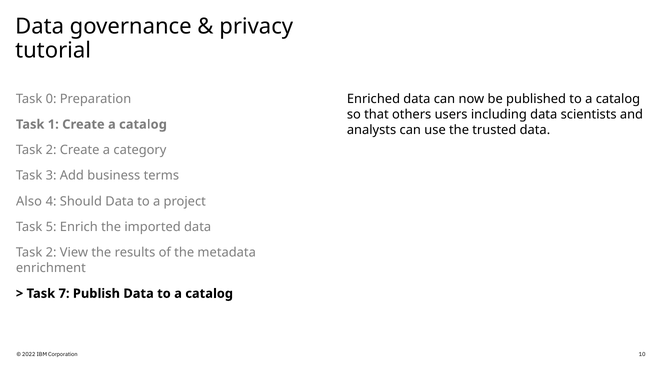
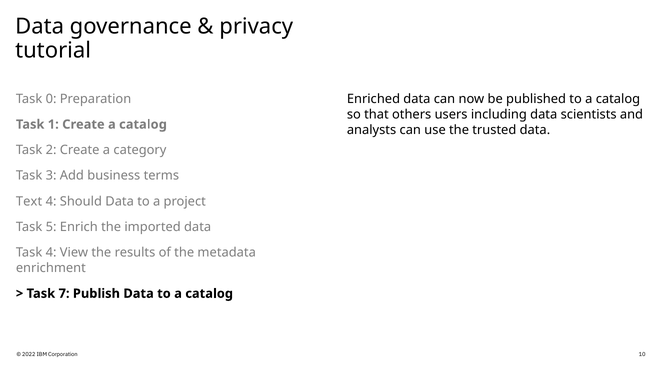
Also: Also -> Text (29, 201)
2: 2 -> 4 (51, 252)
